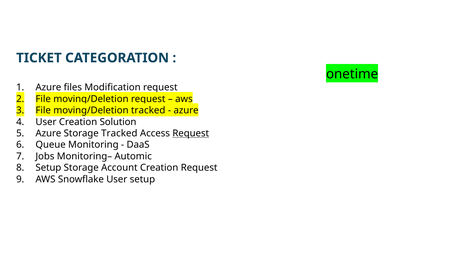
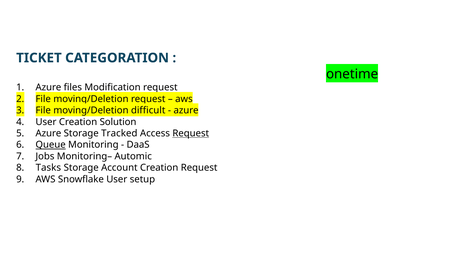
moving/Deletion tracked: tracked -> difficult (148, 110)
Queue underline: none -> present (51, 145)
Setup: Setup -> Tasks (48, 168)
